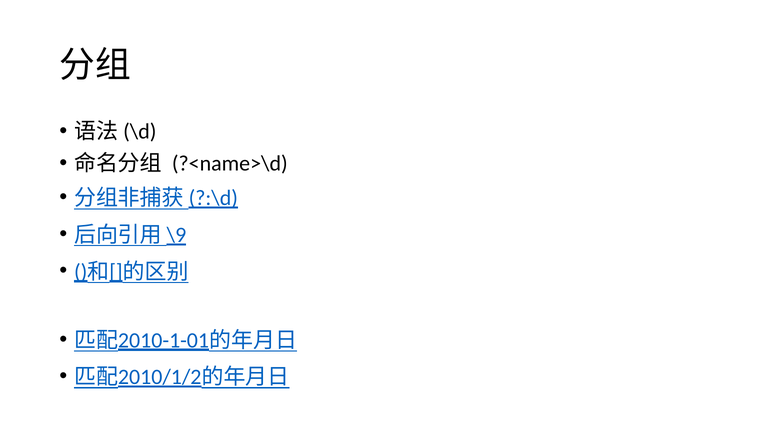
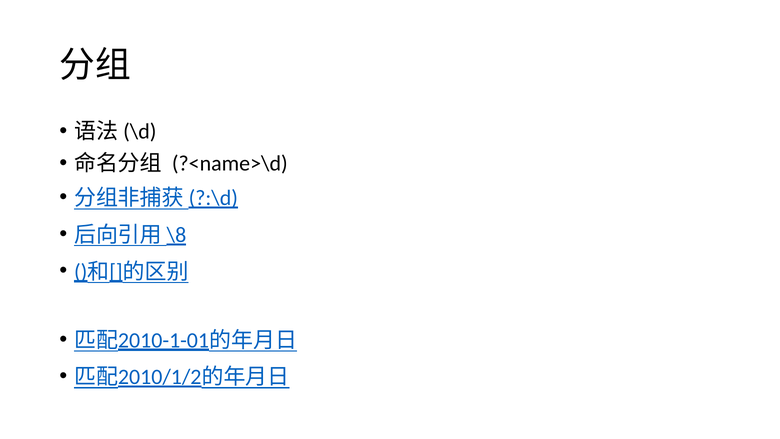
\9: \9 -> \8 (176, 235)
